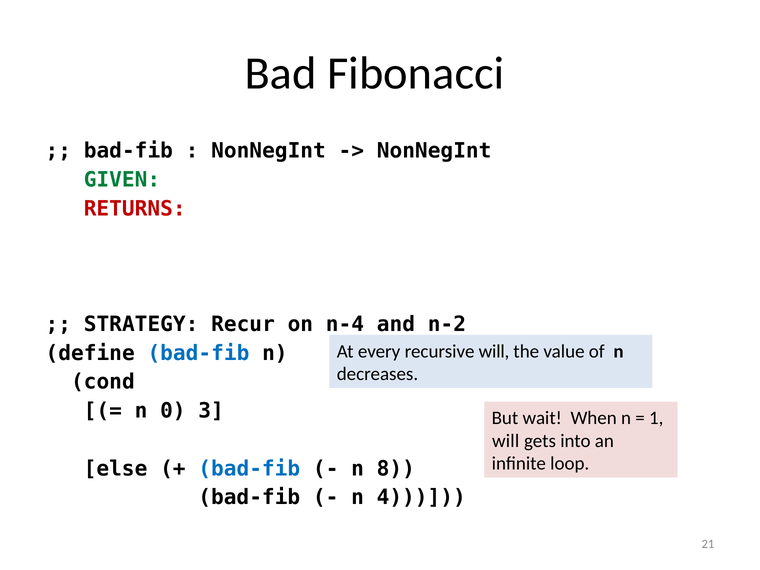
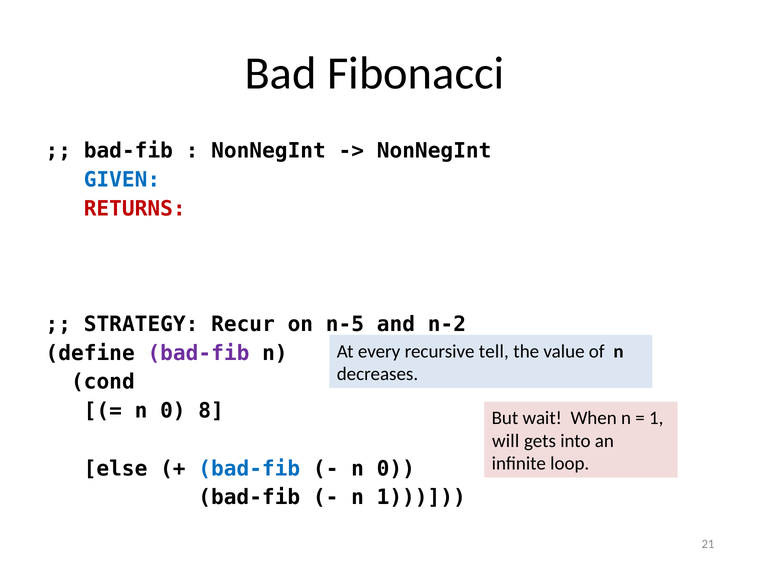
GIVEN colour: green -> blue (122, 180)
n-4: n-4 -> n-5 (345, 324)
recursive will: will -> tell (494, 351)
bad-fib colour: blue -> purple (198, 353)
0 3: 3 -> 8 (211, 411)
8: 8 -> 0 (396, 469)
4: 4 -> 1 (421, 497)
